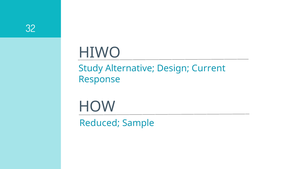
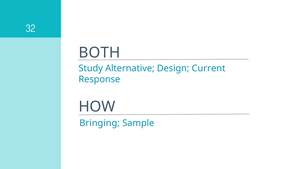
HIWO: HIWO -> BOTH (99, 53)
Reduced: Reduced -> Bringing (100, 123)
